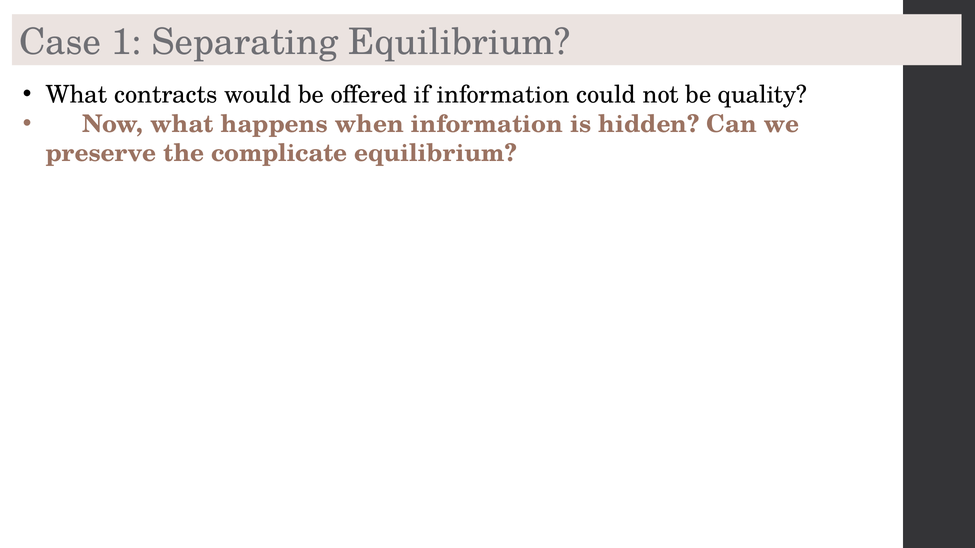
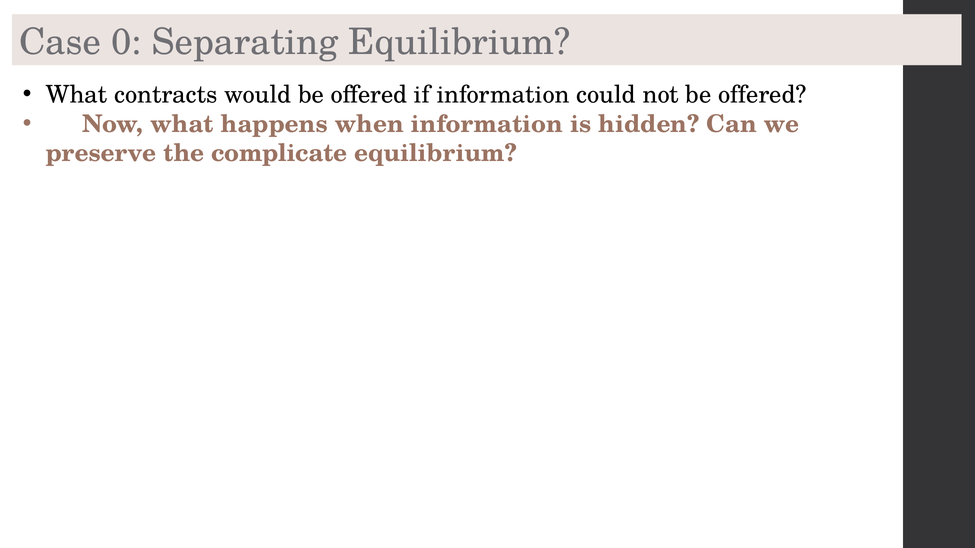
1: 1 -> 0 (126, 42)
not be quality: quality -> offered (762, 95)
